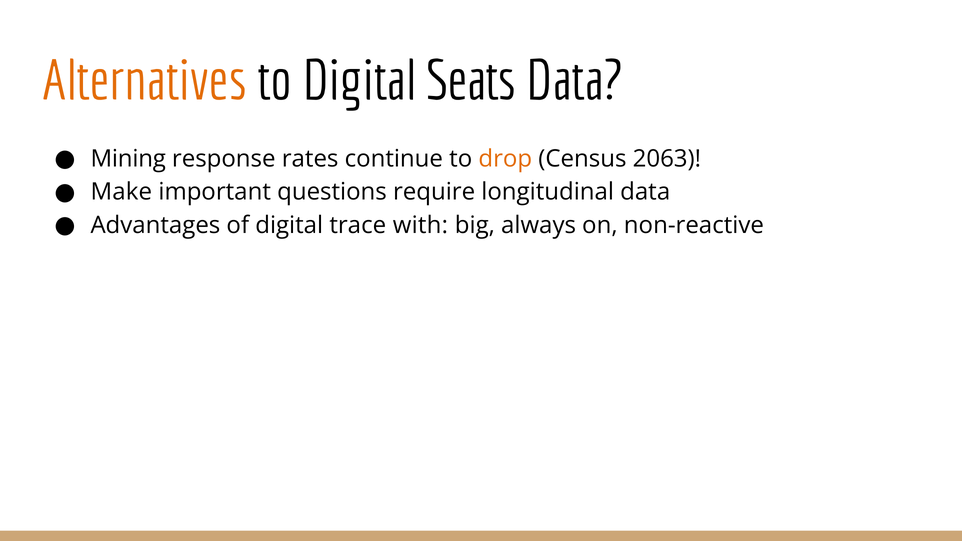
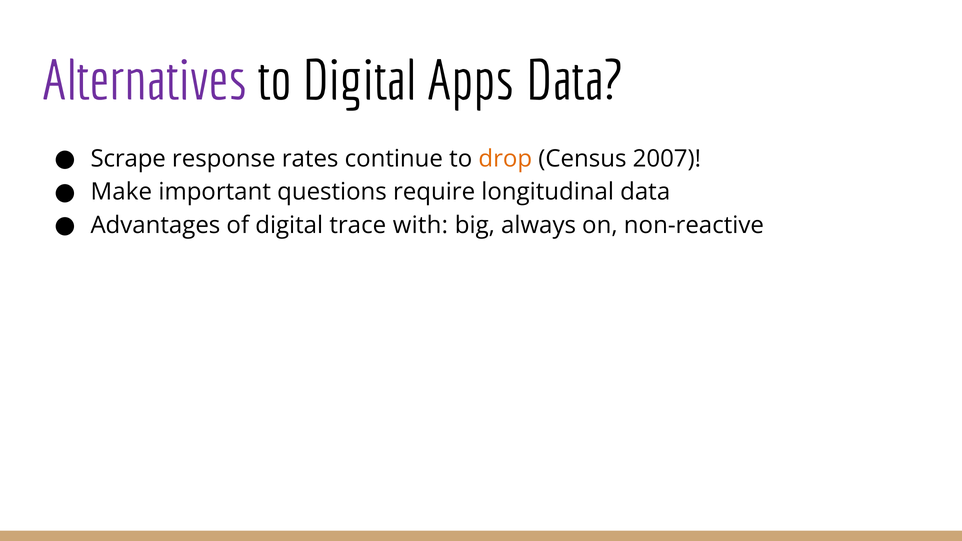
Alternatives colour: orange -> purple (145, 81)
Seats: Seats -> Apps (471, 81)
Mining: Mining -> Scrape (128, 159)
2063: 2063 -> 2007 (667, 159)
